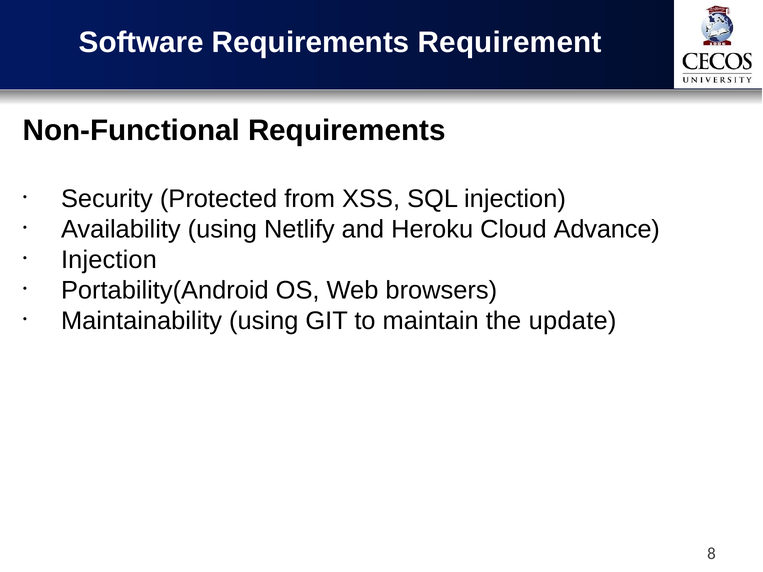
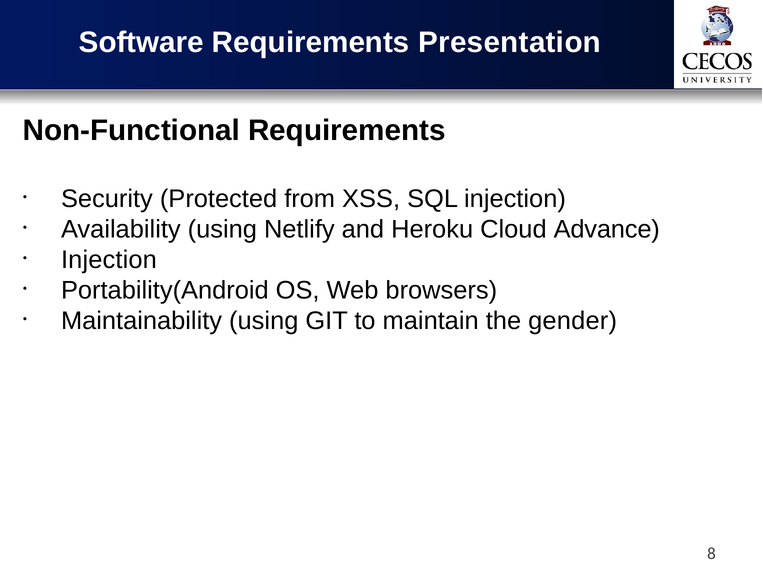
Requirement: Requirement -> Presentation (510, 43)
update: update -> gender (573, 321)
